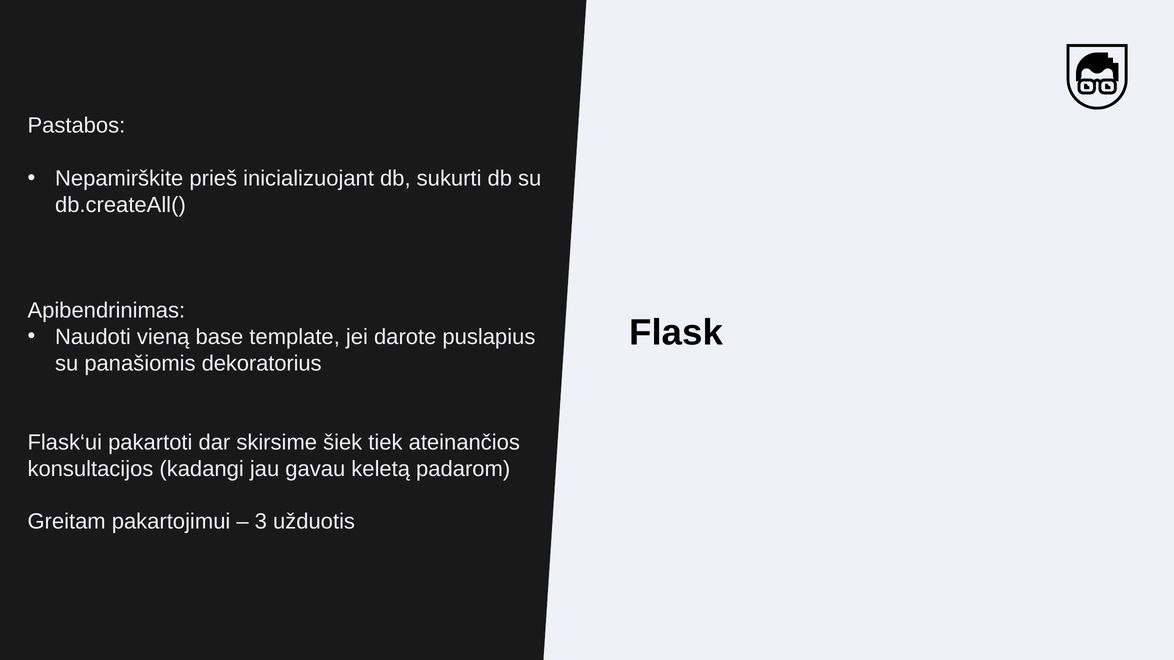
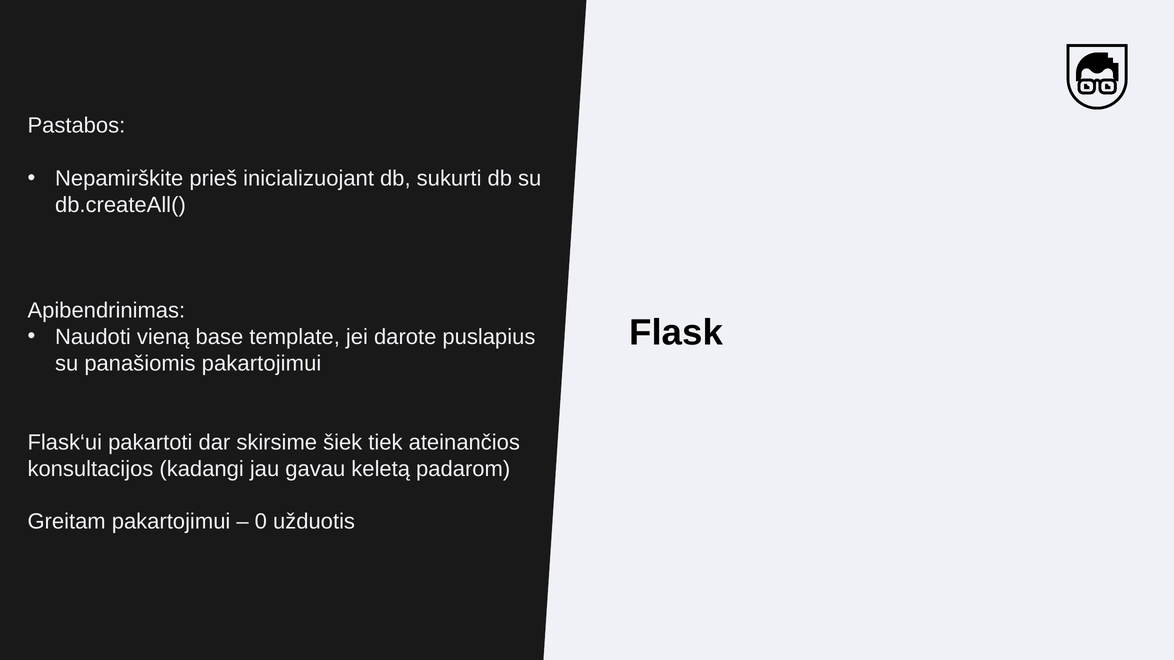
panašiomis dekoratorius: dekoratorius -> pakartojimui (262, 364)
3: 3 -> 0 (261, 522)
